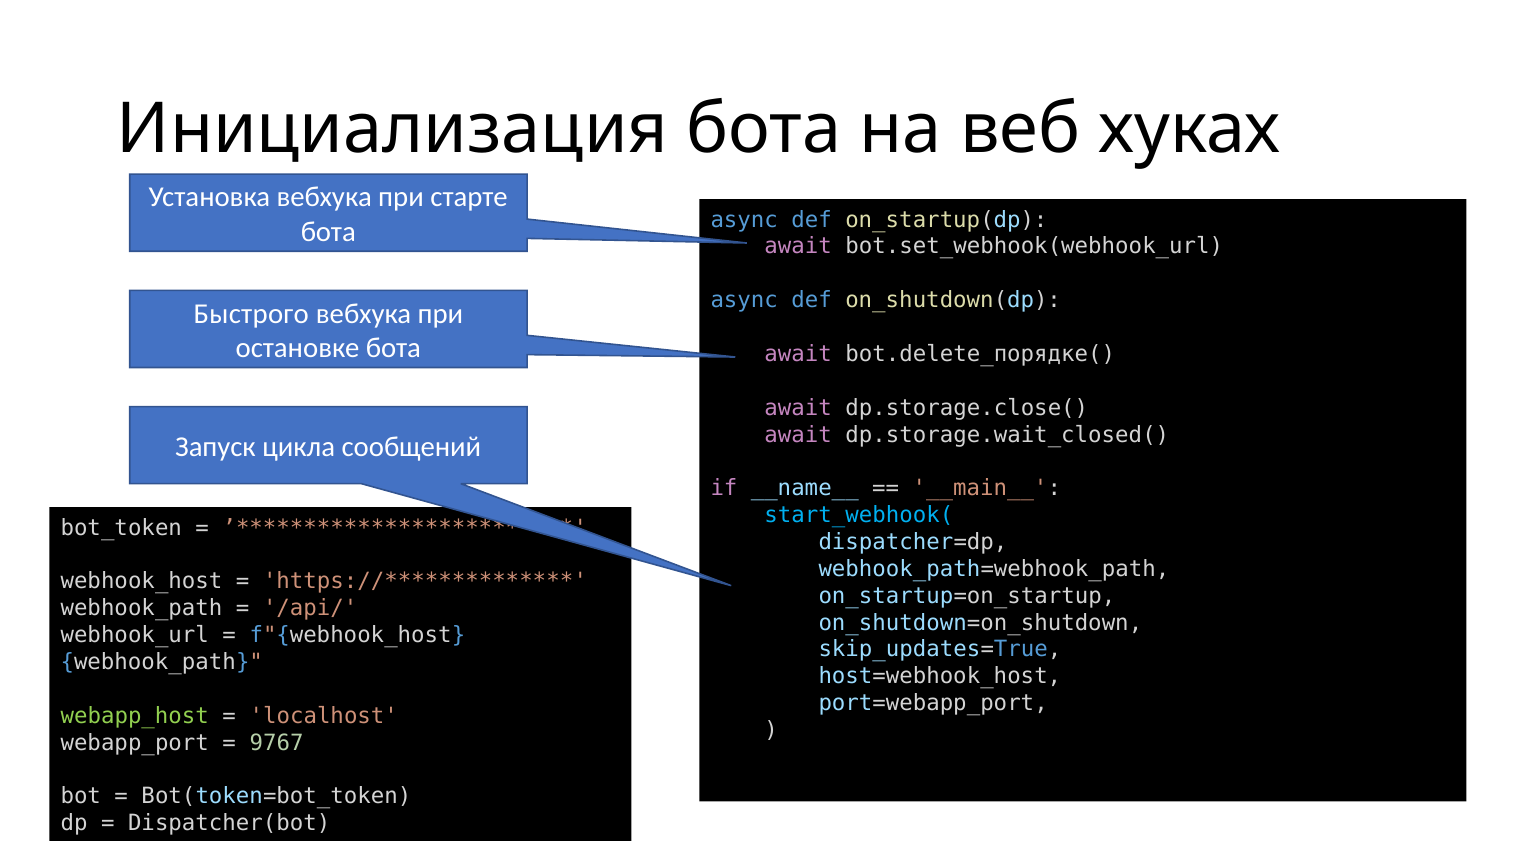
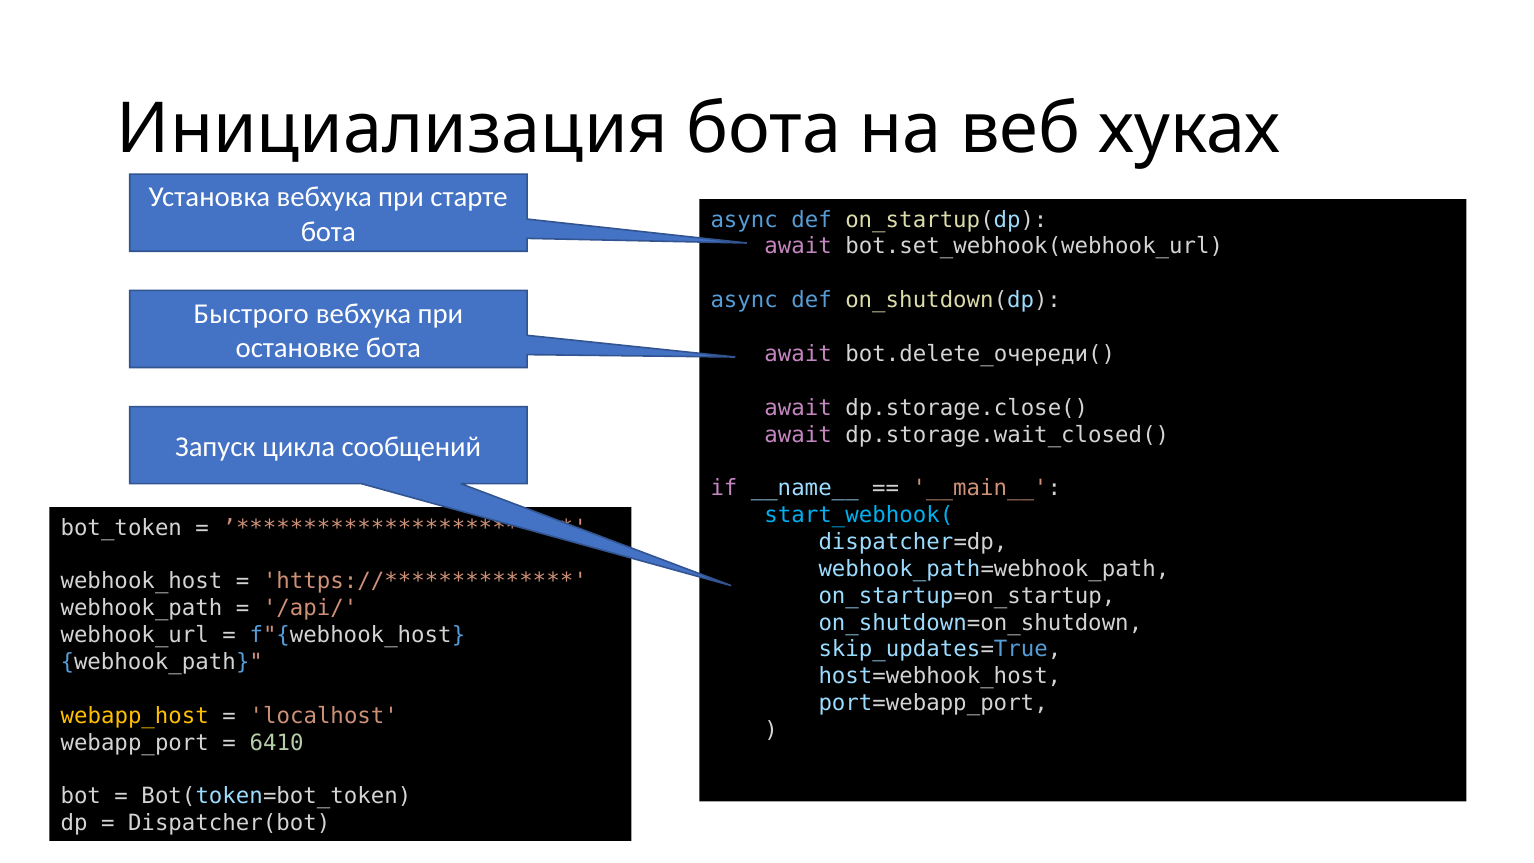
bot.delete_порядке(: bot.delete_порядке( -> bot.delete_очереди( (980, 354)
webapp_host colour: light green -> yellow (135, 716)
9767: 9767 -> 6410 (277, 743)
